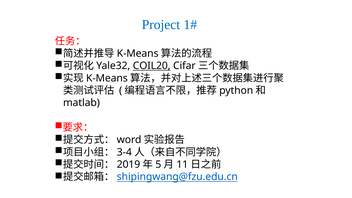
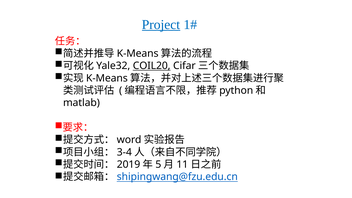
Project underline: none -> present (161, 25)
